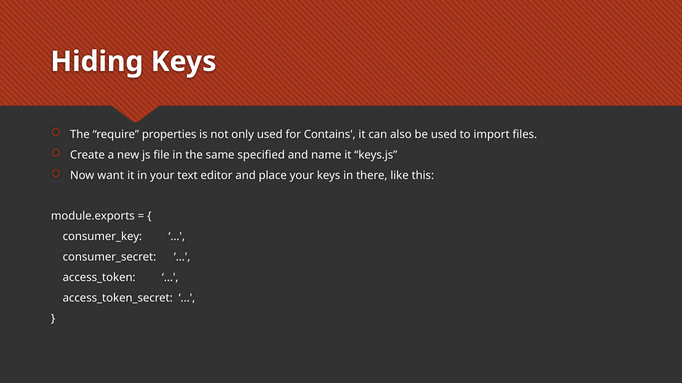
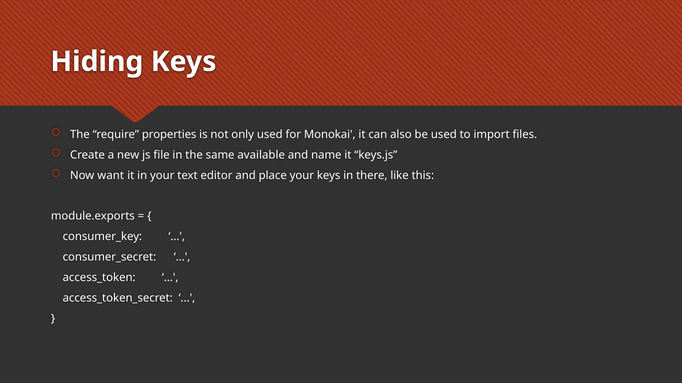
Contains: Contains -> Monokai (330, 135)
specified: specified -> available (261, 155)
